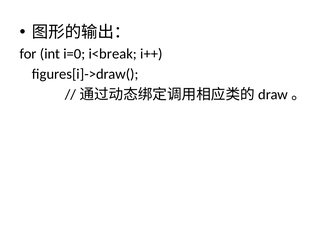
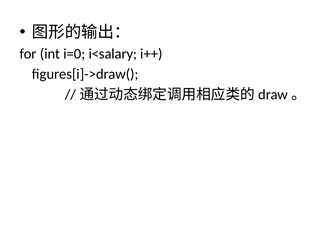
i<break: i<break -> i<salary (113, 54)
